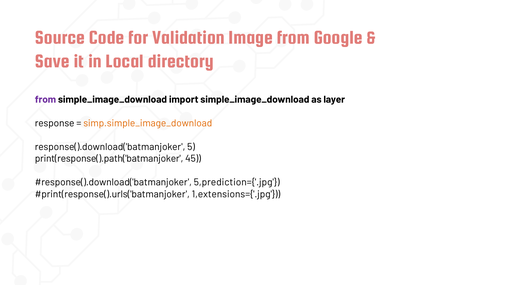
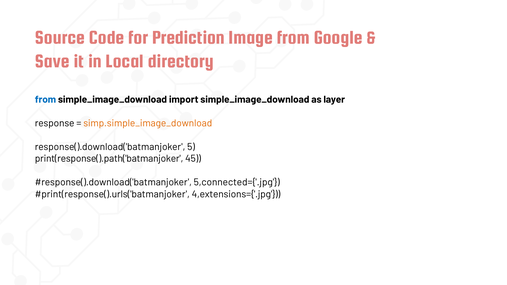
Validation: Validation -> Prediction (189, 37)
from colour: purple -> blue (45, 100)
5,prediction={'.jpg: 5,prediction={'.jpg -> 5,connected={'.jpg (237, 182)
1,extensions={'.jpg: 1,extensions={'.jpg -> 4,extensions={'.jpg (236, 194)
